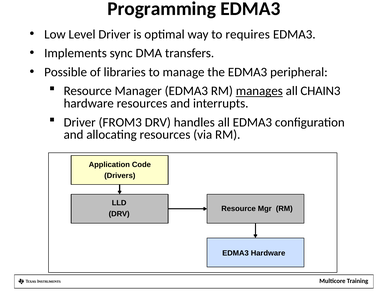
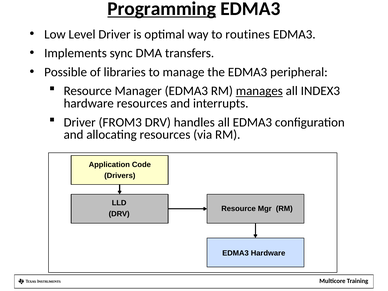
Programming underline: none -> present (162, 9)
requires: requires -> routines (248, 34)
CHAIN3: CHAIN3 -> INDEX3 (320, 91)
